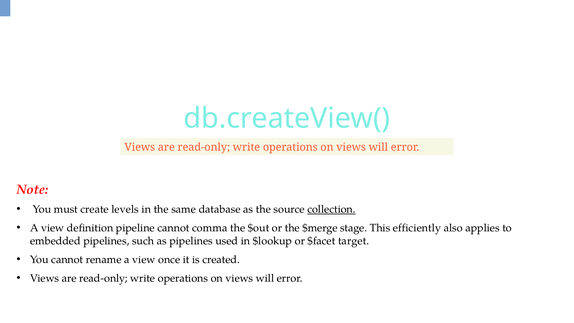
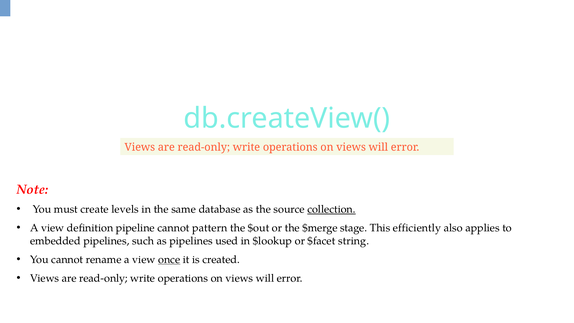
comma: comma -> pattern (210, 228)
target: target -> string (354, 241)
once underline: none -> present (169, 259)
